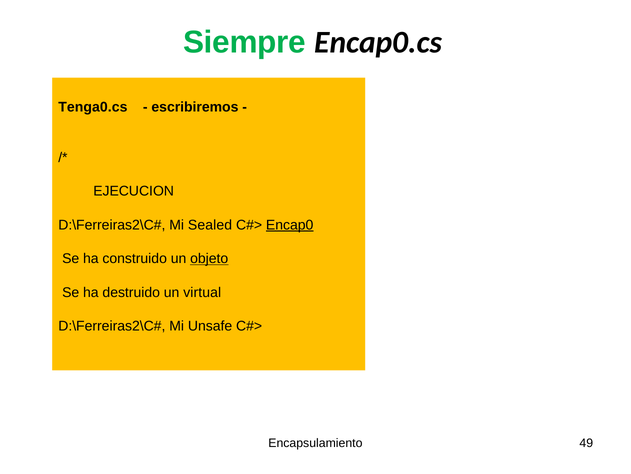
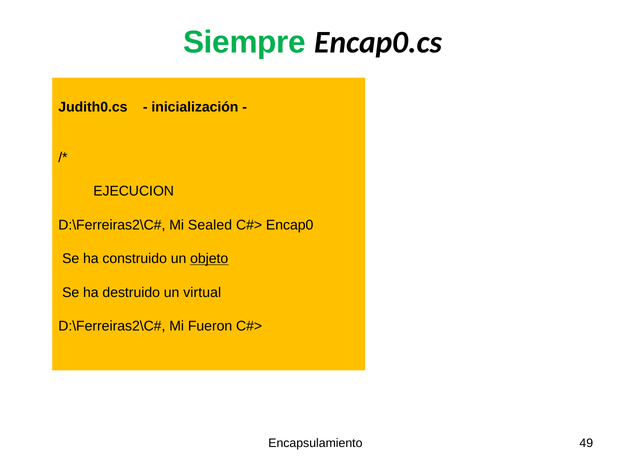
Tenga0.cs: Tenga0.cs -> Judith0.cs (93, 107)
escribiremos: escribiremos -> inicialización (195, 107)
Encap0 underline: present -> none (290, 225)
Unsafe: Unsafe -> Fueron (210, 326)
